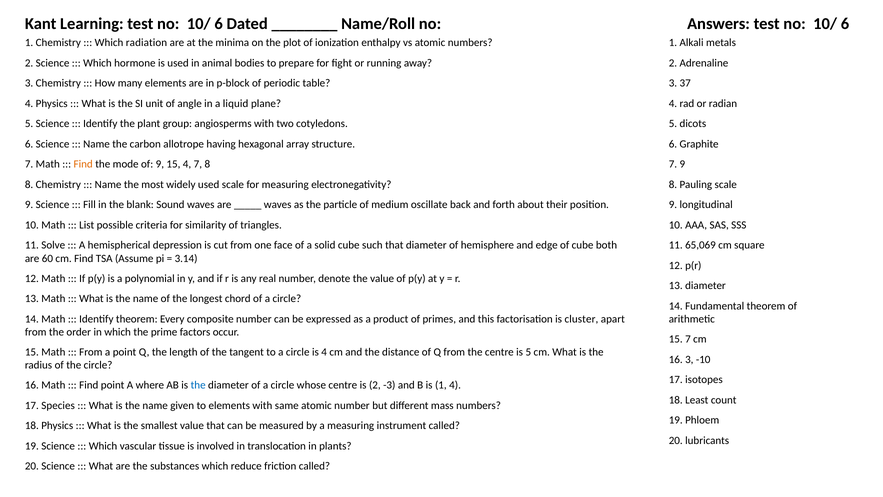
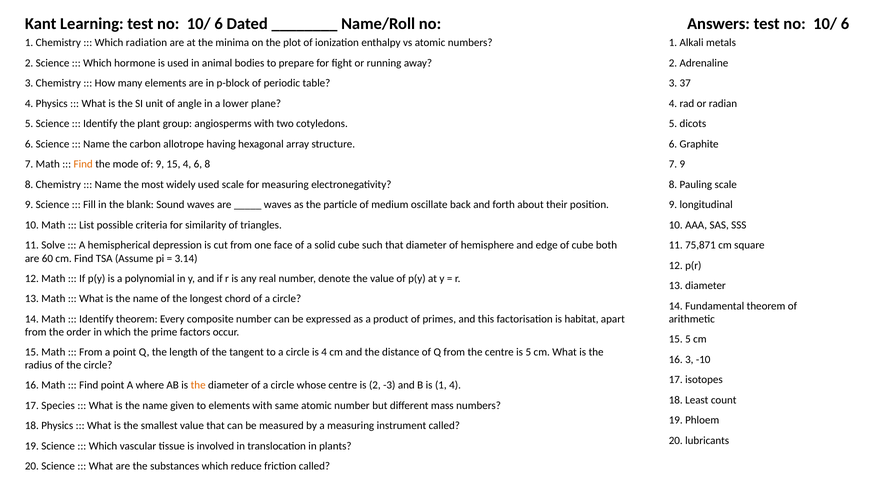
liquid: liquid -> lower (236, 104)
4 7: 7 -> 6 (198, 164)
65,069: 65,069 -> 75,871 (700, 245)
cluster: cluster -> habitat (582, 319)
15 7: 7 -> 5 (688, 339)
the colour: blue -> orange (198, 385)
